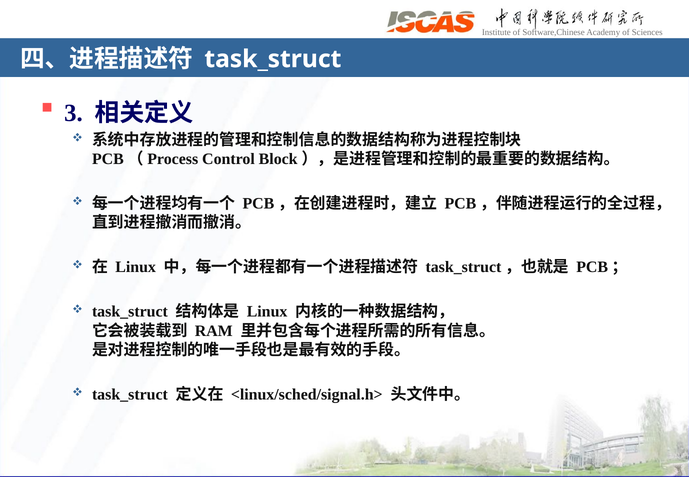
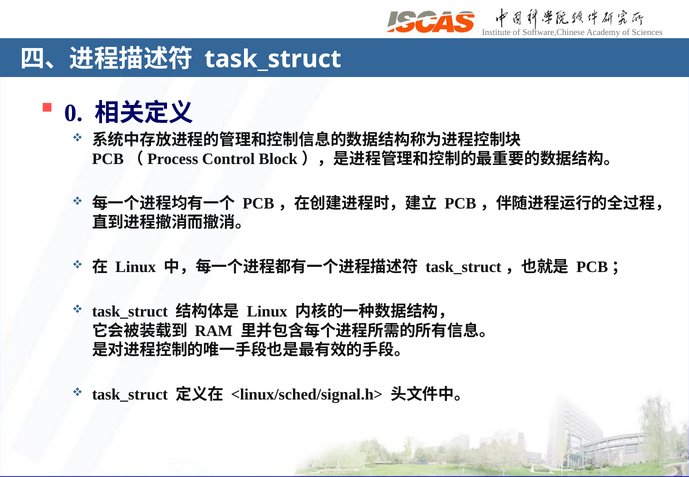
3: 3 -> 0 (73, 113)
